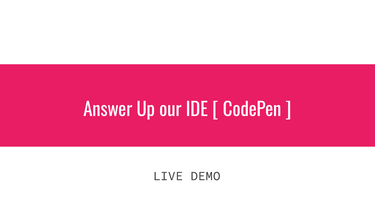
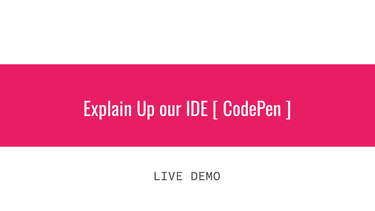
Answer: Answer -> Explain (108, 110)
